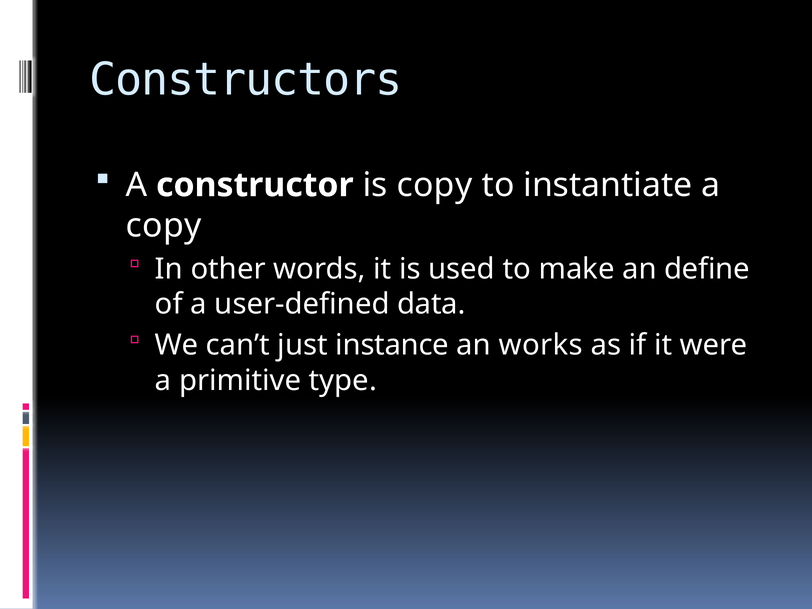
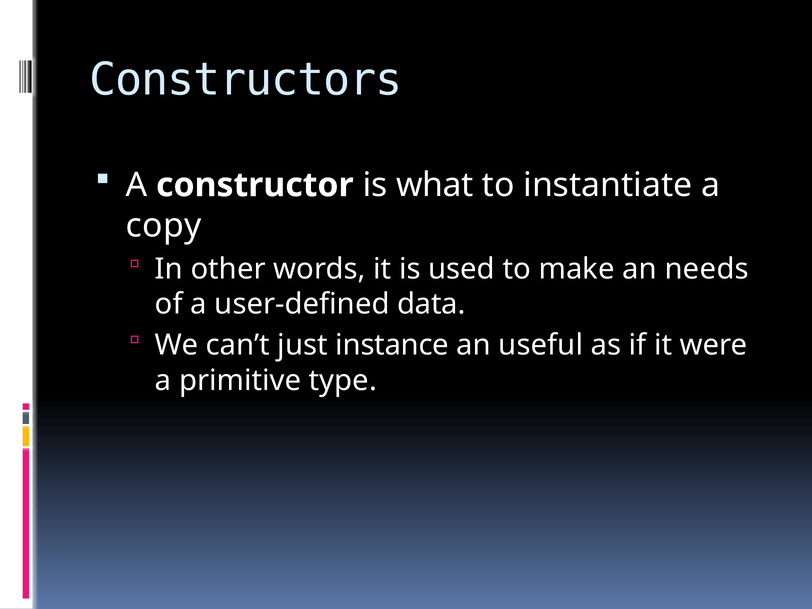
is copy: copy -> what (435, 185)
define: define -> needs (707, 269)
works: works -> useful (541, 345)
